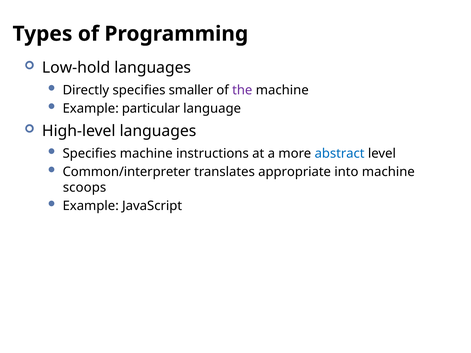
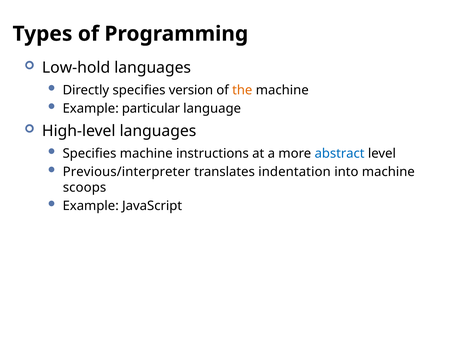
smaller: smaller -> version (191, 90)
the colour: purple -> orange (242, 90)
Common/interpreter: Common/interpreter -> Previous/interpreter (127, 172)
appropriate: appropriate -> indentation (295, 172)
